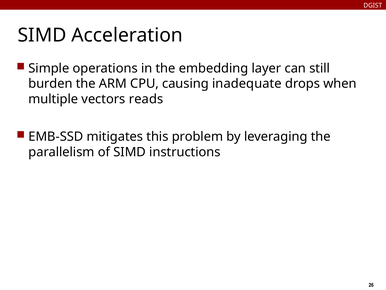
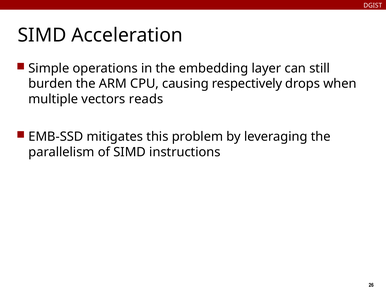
inadequate: inadequate -> respectively (247, 84)
